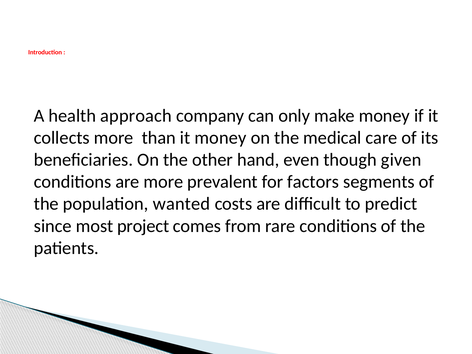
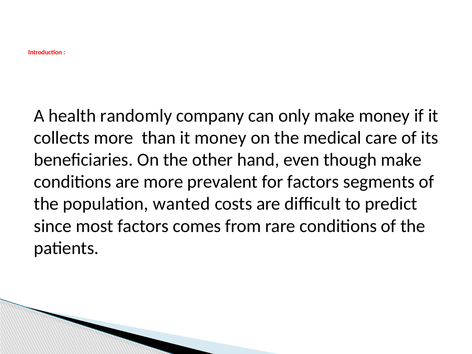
approach: approach -> randomly (136, 116)
though given: given -> make (401, 160)
most project: project -> factors (143, 226)
